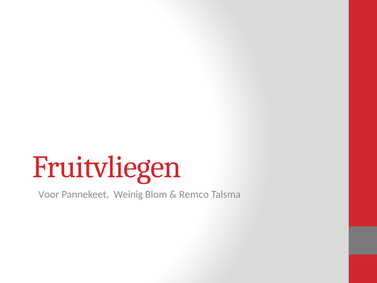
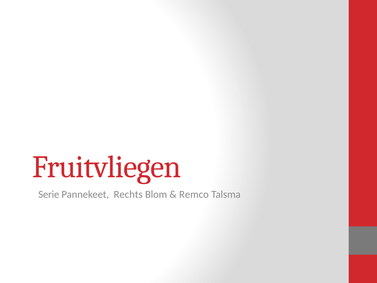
Voor: Voor -> Serie (49, 194)
Weinig: Weinig -> Rechts (128, 194)
